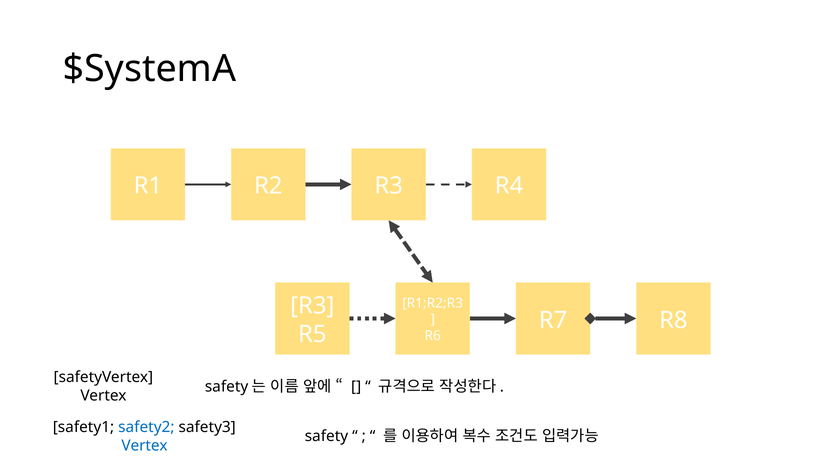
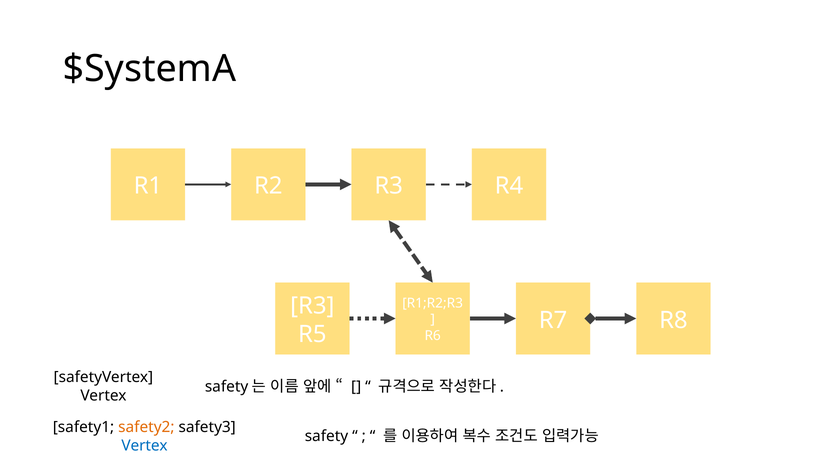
safety2 colour: blue -> orange (146, 427)
